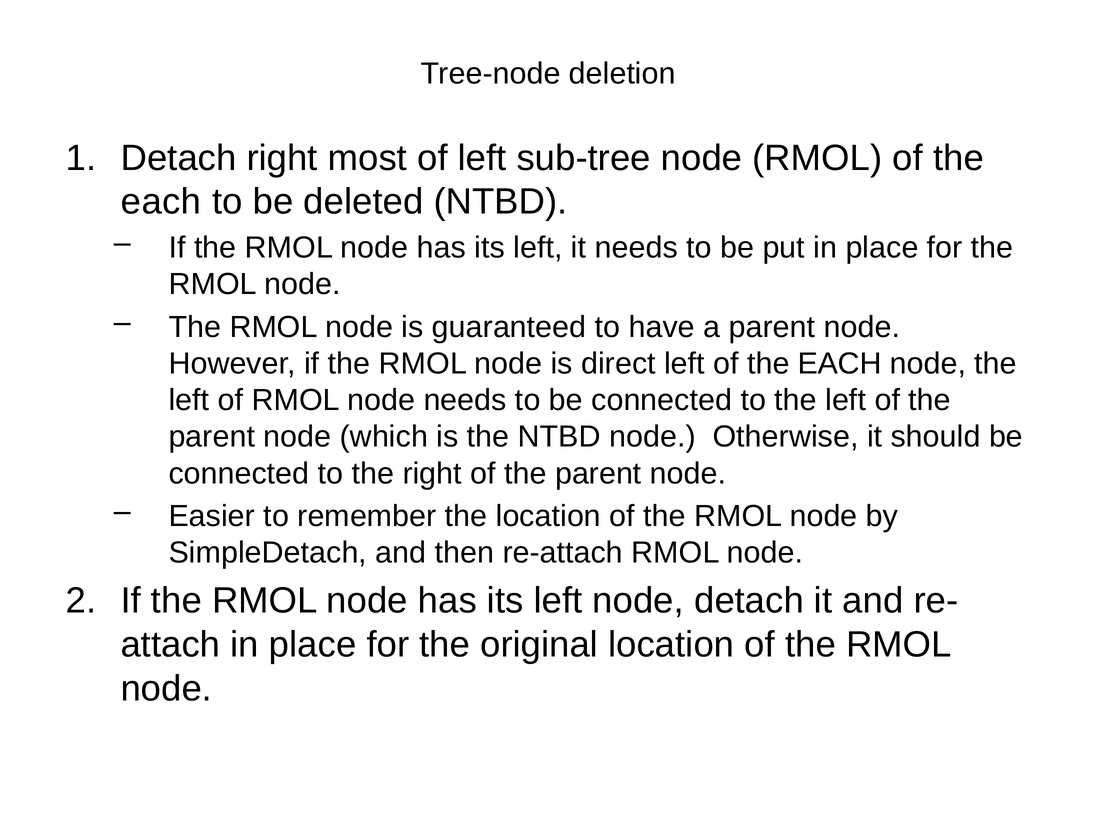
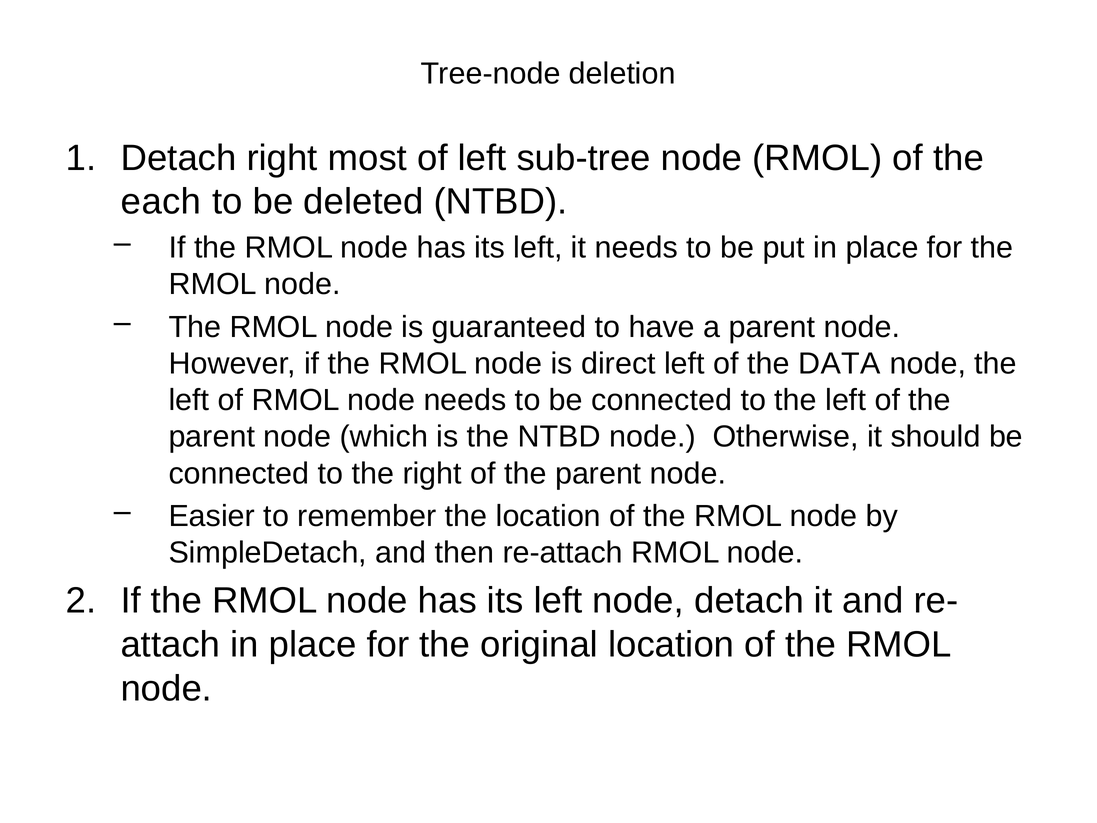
left of the EACH: EACH -> DATA (839, 364)
